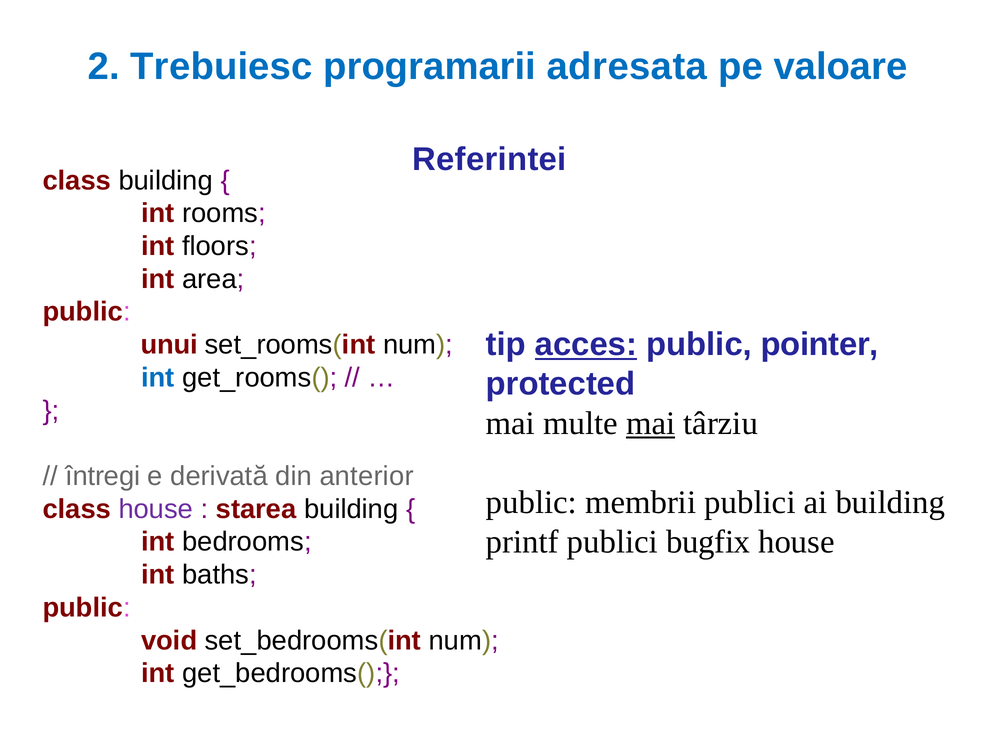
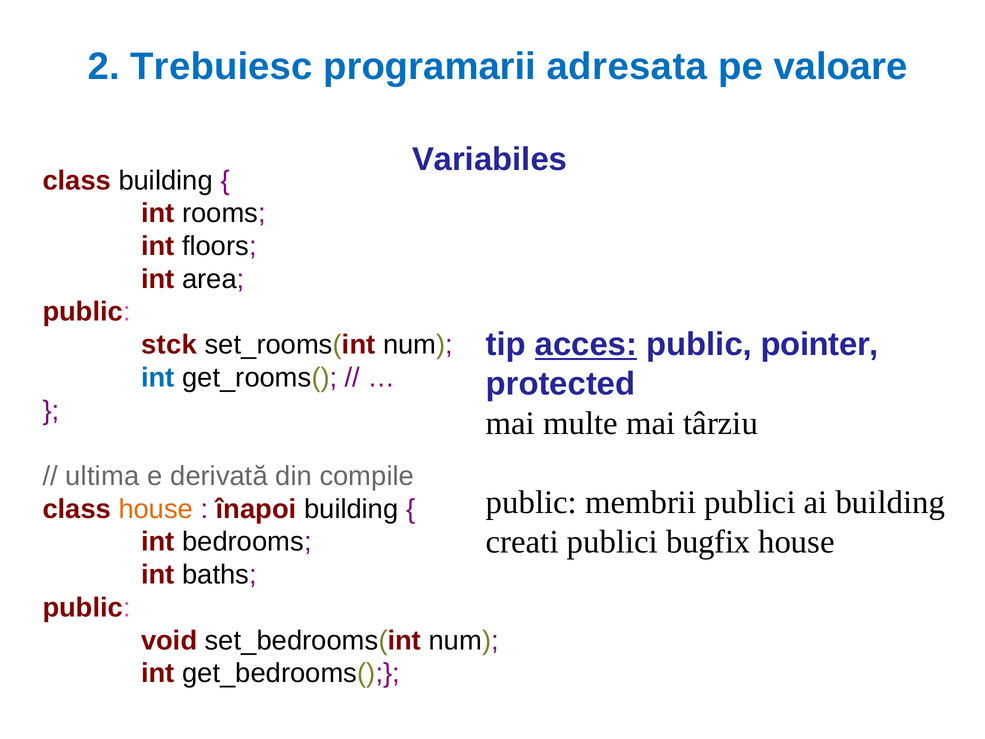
Referintei: Referintei -> Variabiles (490, 160)
unui: unui -> stck (169, 345)
mai underline: present -> none (651, 423)
întregi: întregi -> ultima (102, 476)
anterior: anterior -> compile (367, 476)
house colour: purple -> orange (156, 509)
starea: starea -> înapoi (256, 509)
printf: printf -> creati (522, 542)
